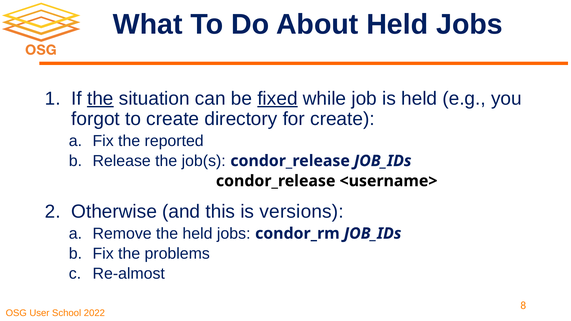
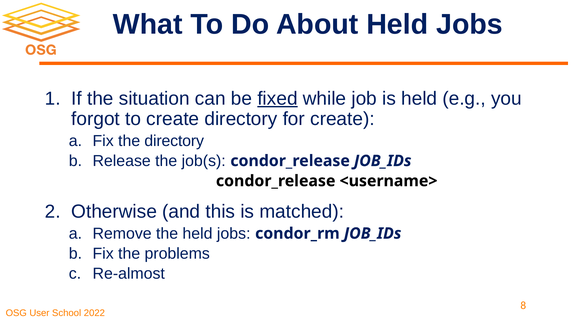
the underline: present -> none (100, 99)
the reported: reported -> directory (174, 141)
versions: versions -> matched (302, 212)
